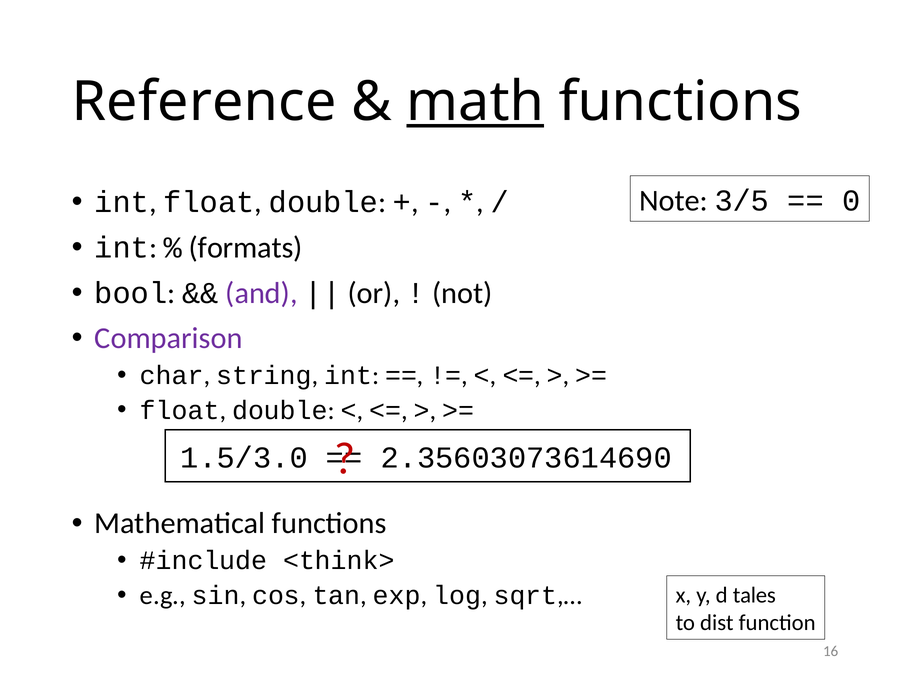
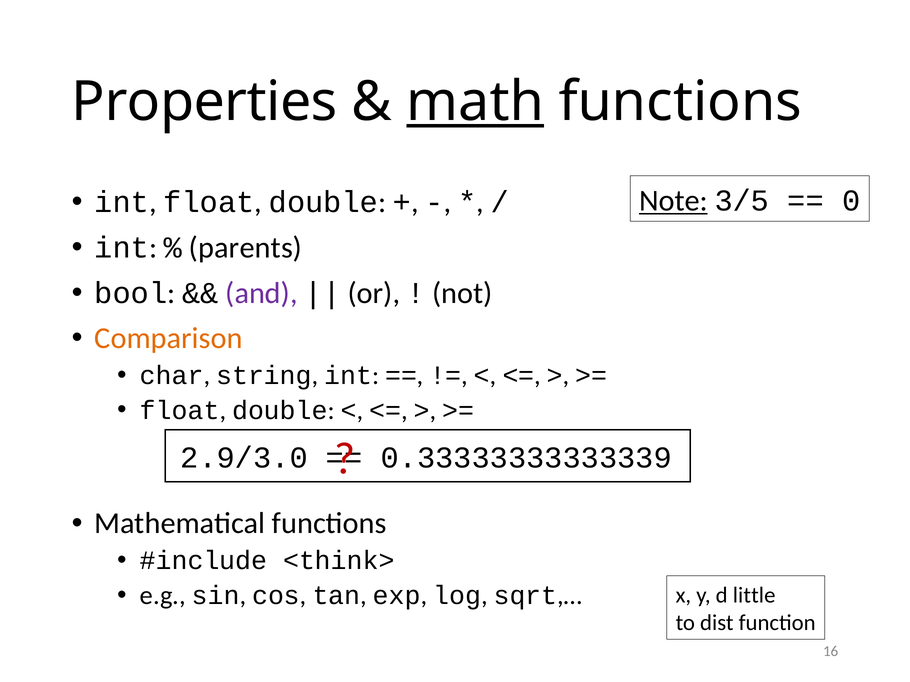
Reference: Reference -> Properties (205, 102)
Note underline: none -> present (673, 201)
formats: formats -> parents (246, 248)
Comparison colour: purple -> orange (168, 339)
1.5/3.0: 1.5/3.0 -> 2.9/3.0 (244, 458)
2.35603073614690: 2.35603073614690 -> 0.33333333333339 (526, 458)
tales: tales -> little (754, 596)
